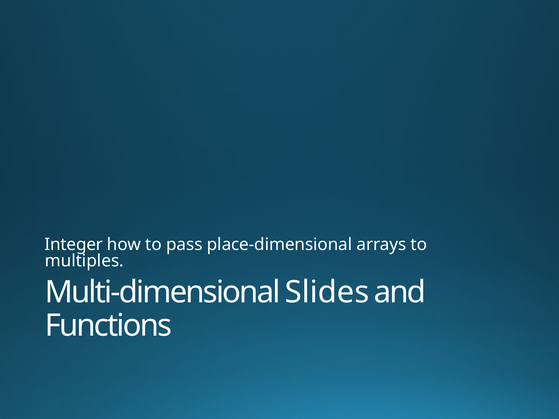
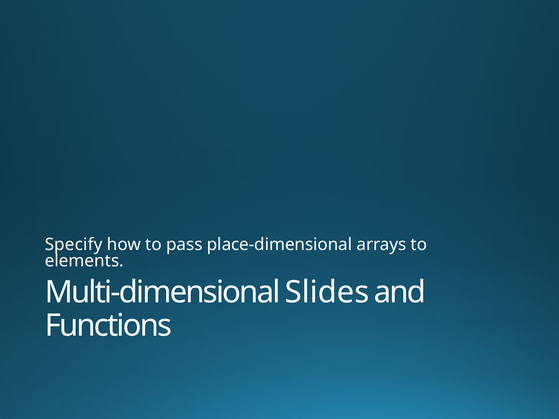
Integer: Integer -> Specify (74, 245)
multiples: multiples -> elements (84, 261)
